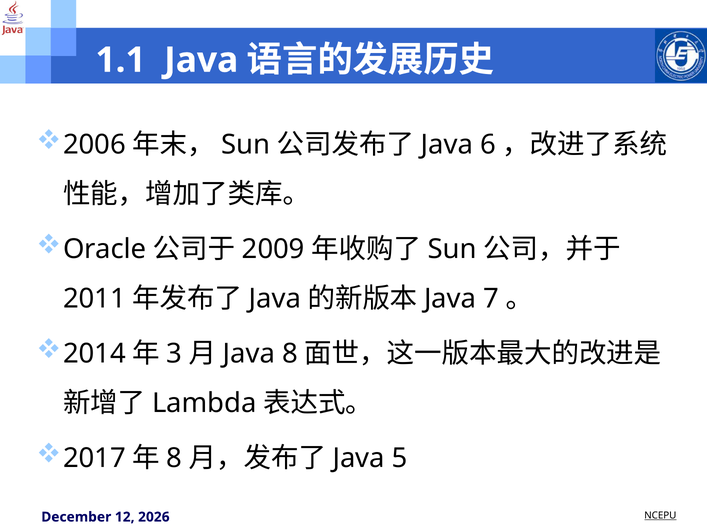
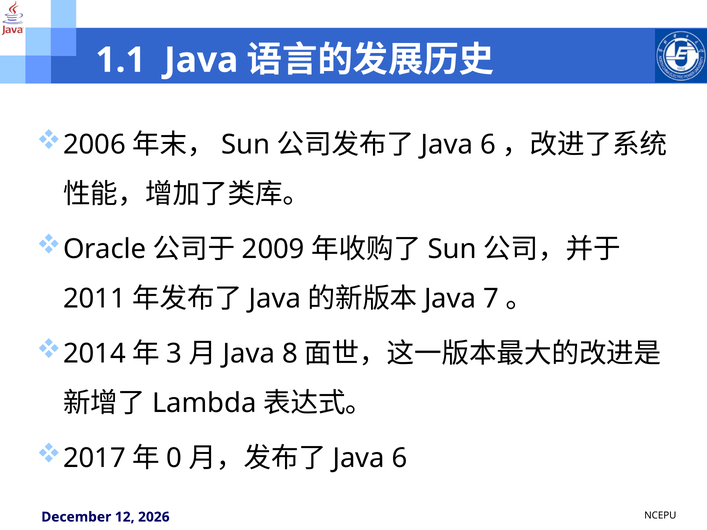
8: 8 -> 0 (174, 458)
5: 5 -> 6 (400, 458)
NCEPU underline: present -> none (660, 516)
